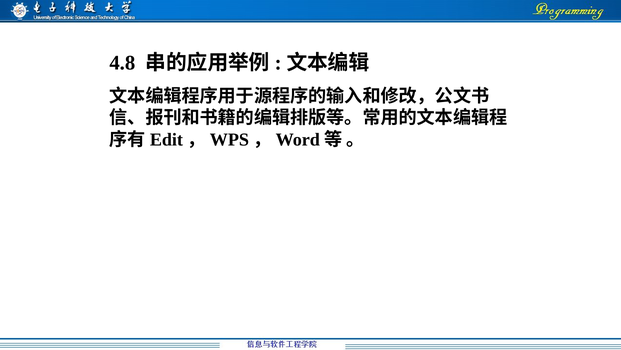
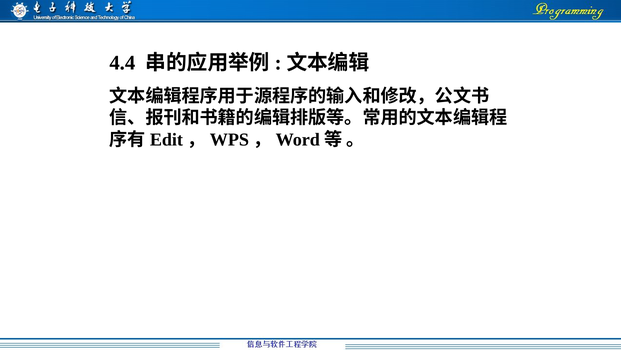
4.8: 4.8 -> 4.4 (122, 63)
